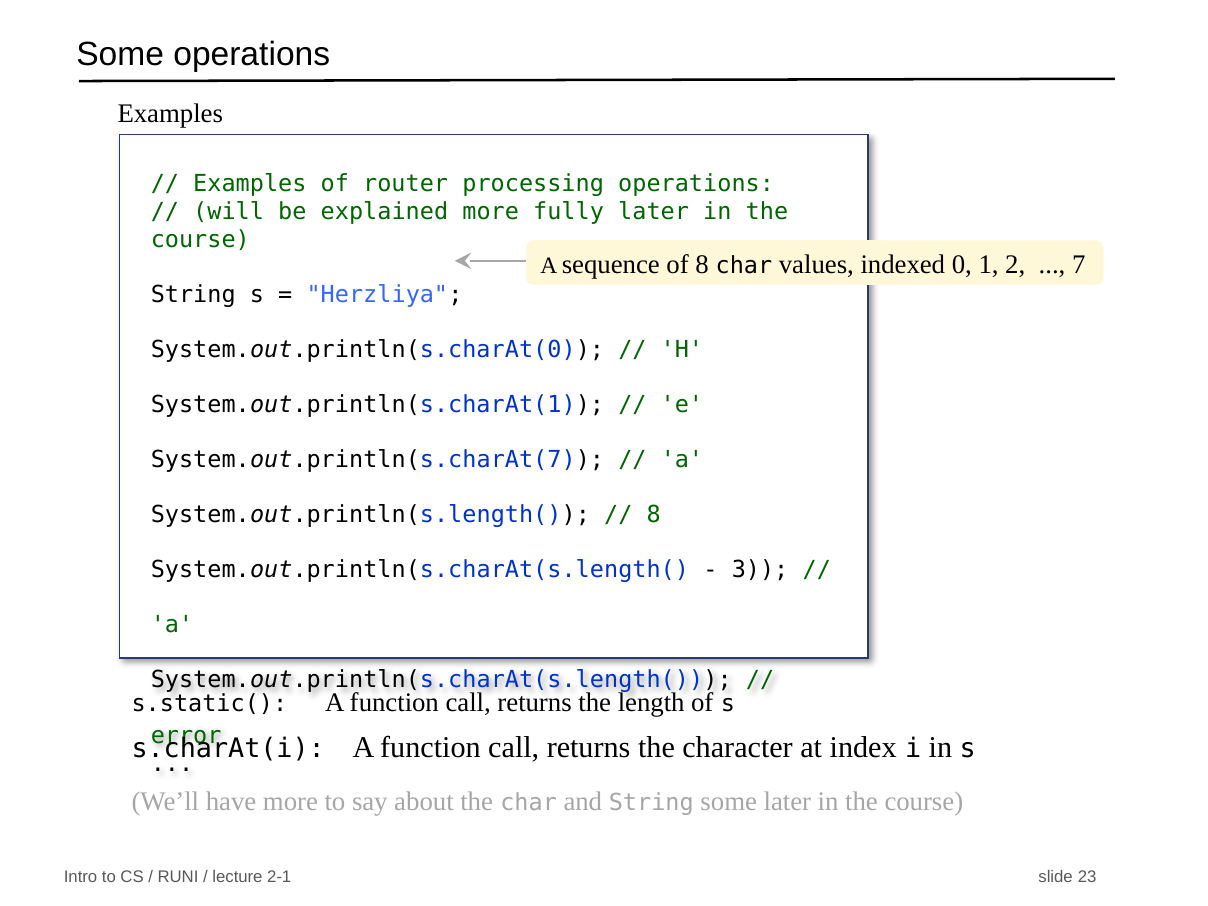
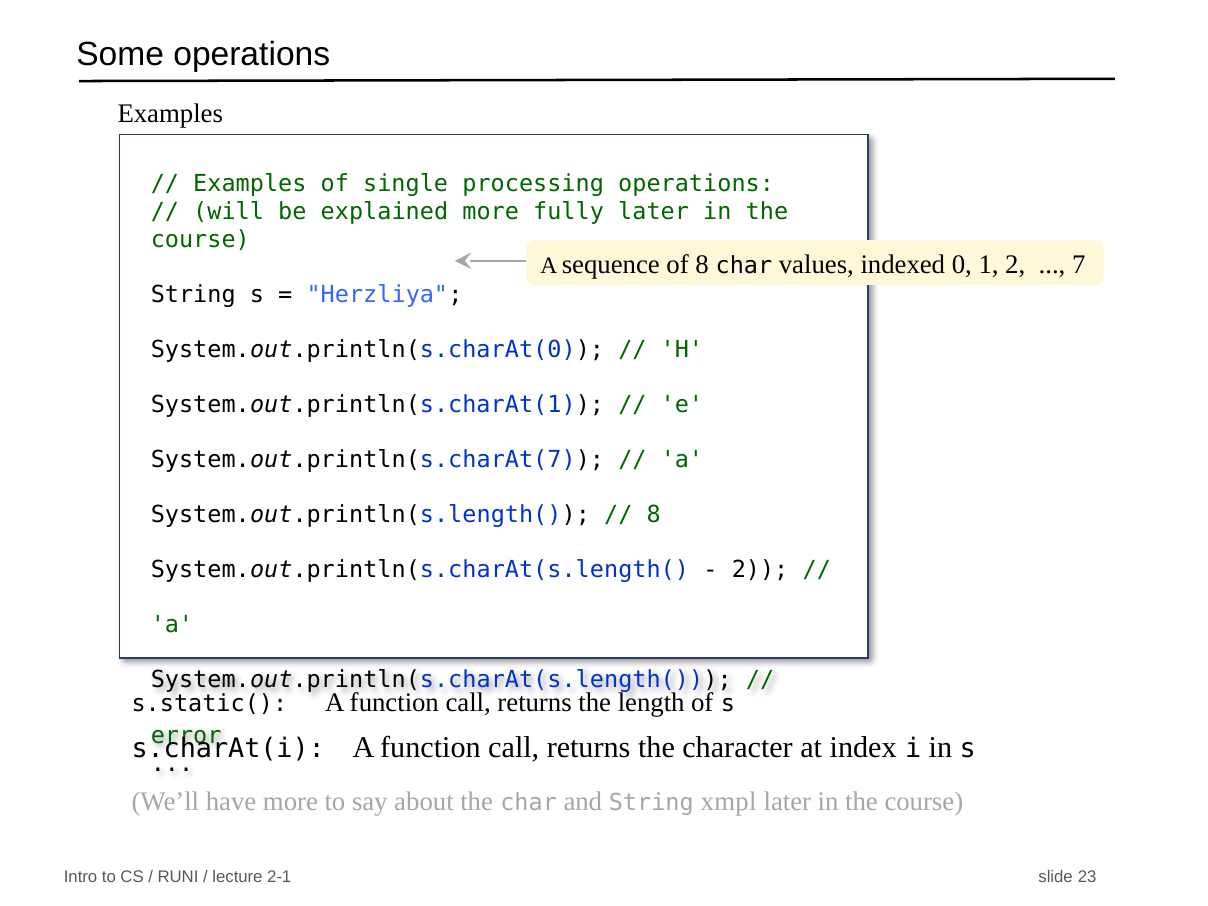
router: router -> single (406, 184)
3: 3 -> 2 (760, 570)
String some: some -> xmpl (729, 801)
